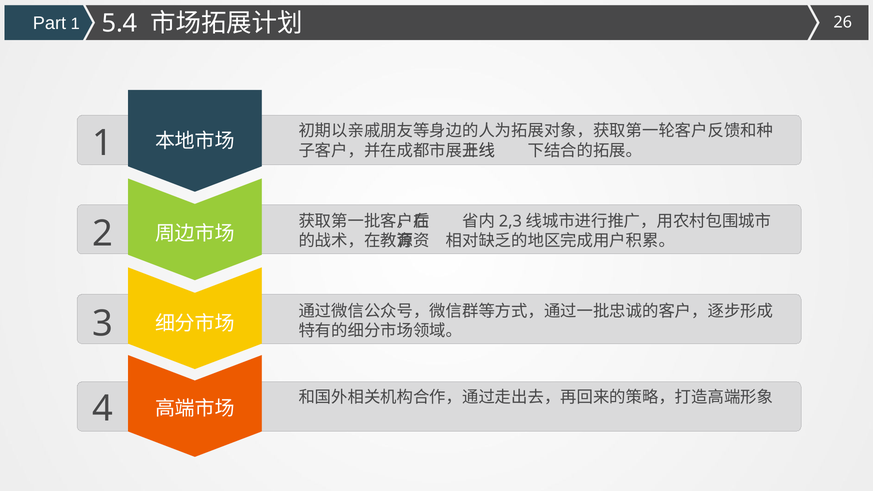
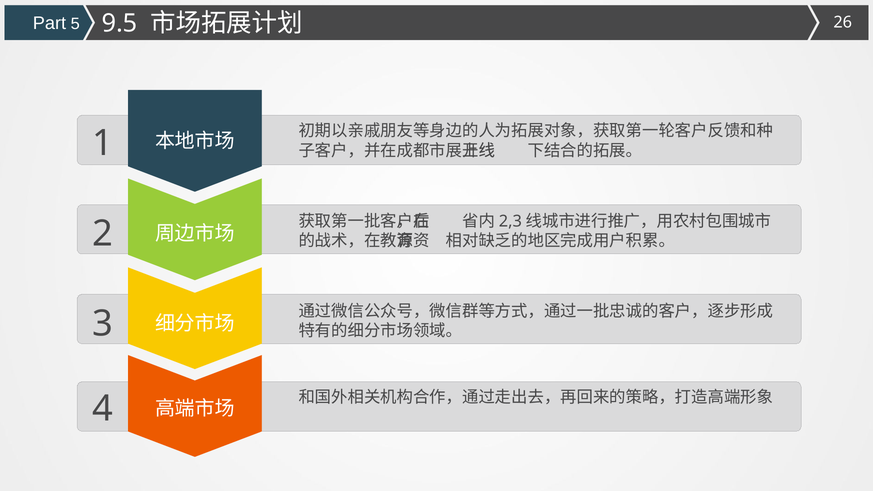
Part 1: 1 -> 5 (75, 24)
5.4: 5.4 -> 9.5 (120, 23)
